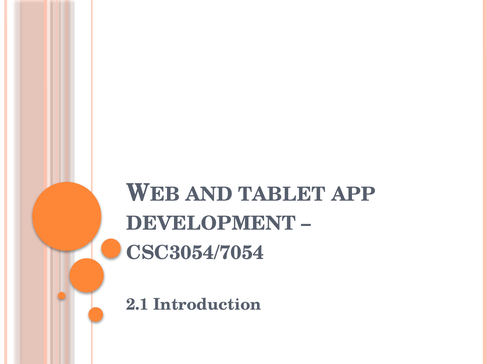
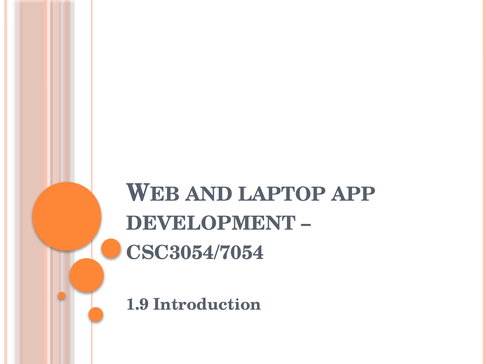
TABLET: TABLET -> LAPTOP (282, 195)
2.1: 2.1 -> 1.9 (137, 305)
